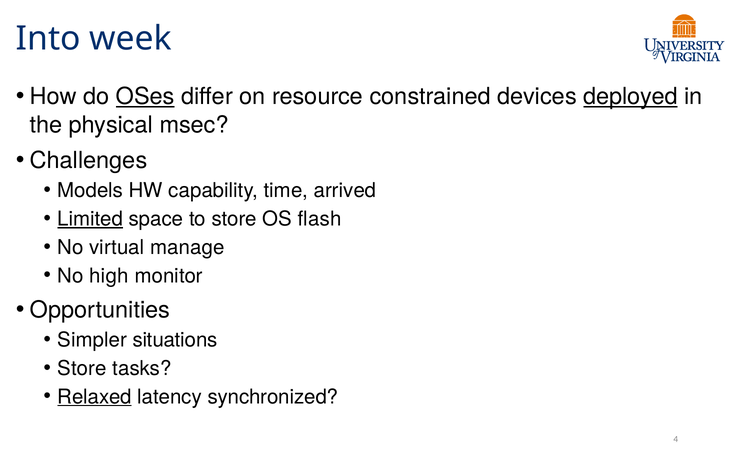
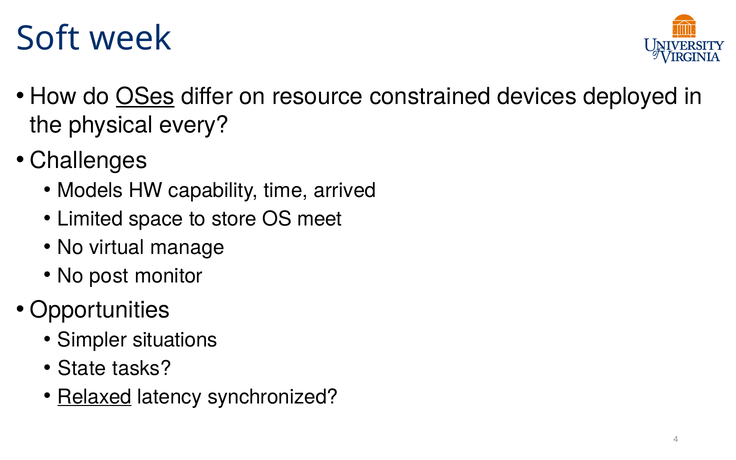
Into: Into -> Soft (48, 39)
deployed underline: present -> none (631, 97)
msec: msec -> every (194, 125)
Limited underline: present -> none (90, 219)
flash: flash -> meet (320, 219)
high: high -> post (109, 276)
Store: Store -> State (82, 368)
